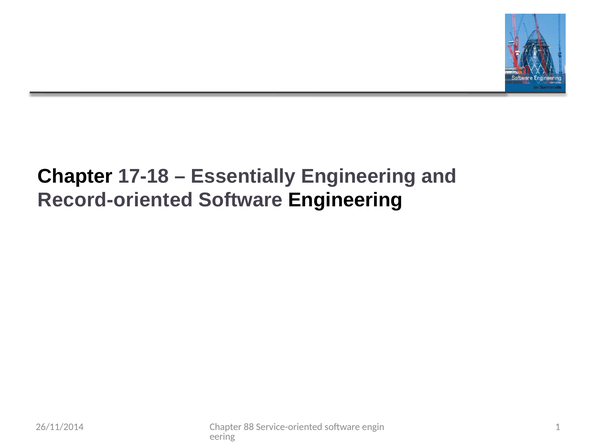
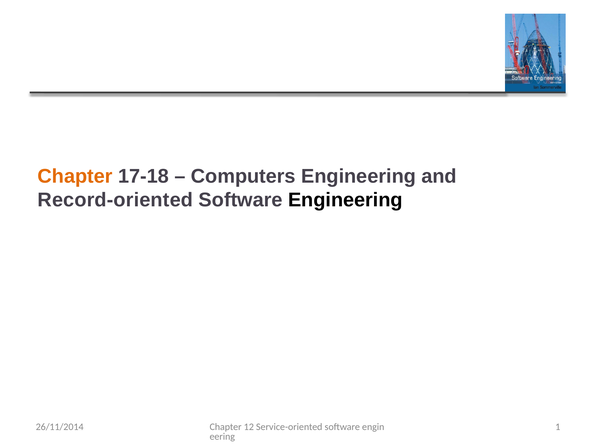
Chapter colour: black -> orange (75, 176)
Essentially: Essentially -> Computers (243, 176)
88: 88 -> 12 (249, 427)
